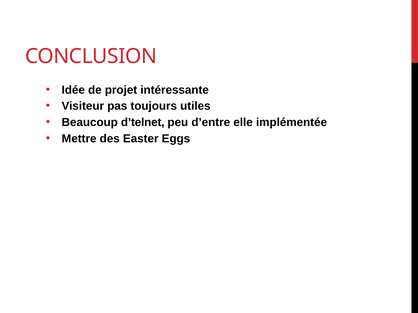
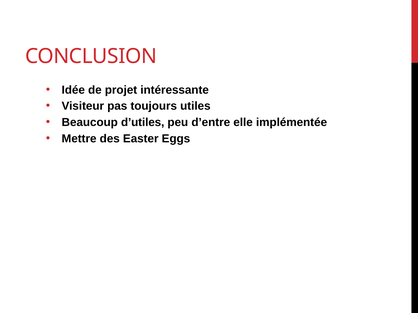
d’telnet: d’telnet -> d’utiles (143, 123)
